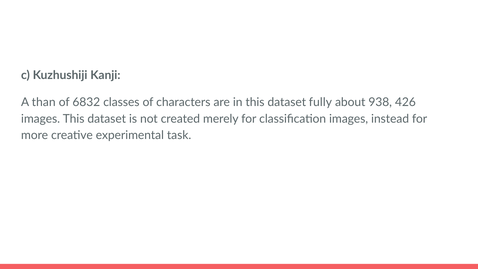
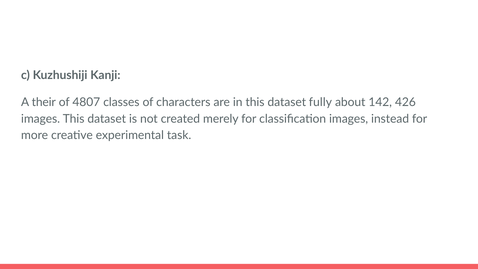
than: than -> their (44, 102)
6832: 6832 -> 4807 (86, 102)
938: 938 -> 142 (380, 102)
